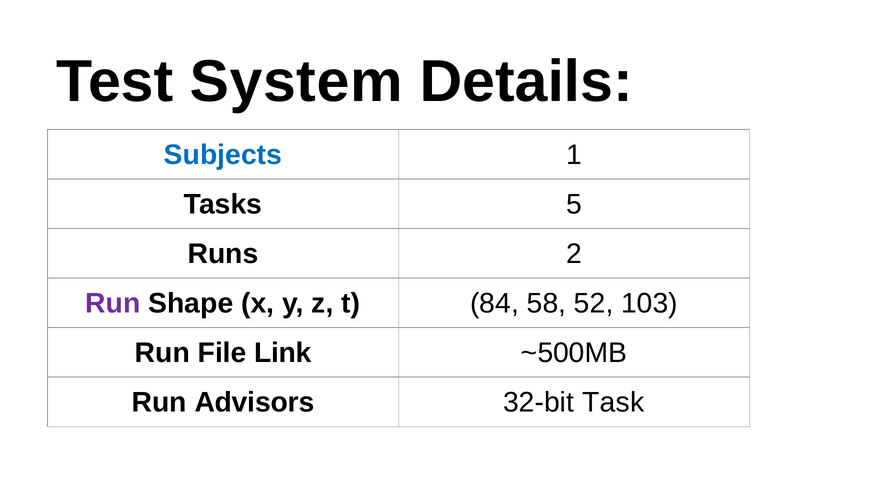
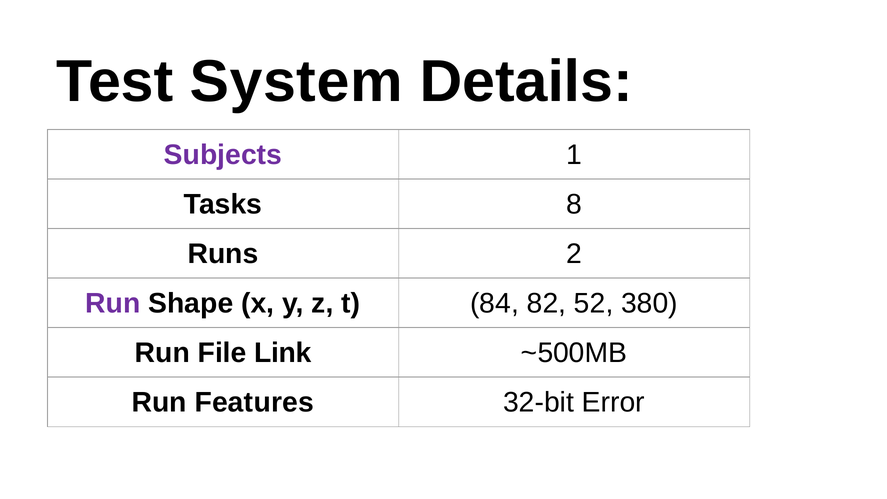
Subjects colour: blue -> purple (223, 155)
5: 5 -> 8 (574, 204)
58: 58 -> 82 (546, 303)
103: 103 -> 380 (650, 303)
Advisors: Advisors -> Features (254, 402)
Task: Task -> Error (613, 402)
